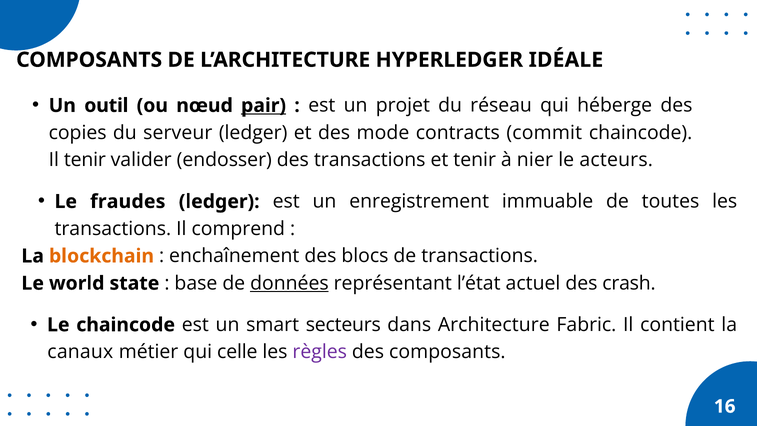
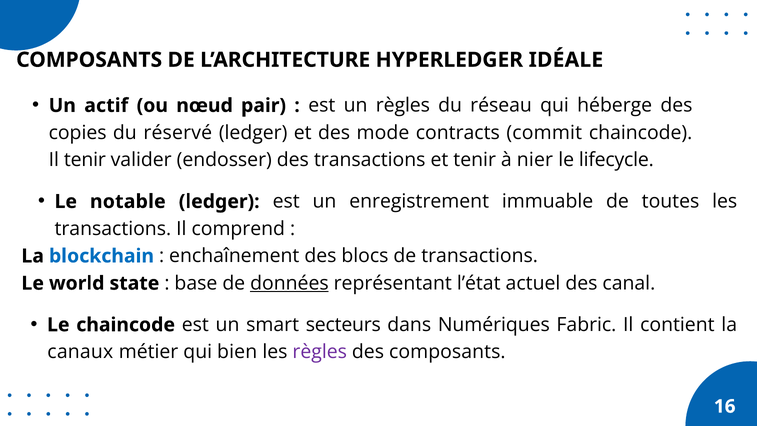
outil: outil -> actif (106, 105)
pair underline: present -> none (264, 105)
un projet: projet -> règles (403, 105)
serveur: serveur -> réservé (178, 133)
acteurs: acteurs -> lifecycle (616, 160)
fraudes: fraudes -> notable (128, 201)
blockchain colour: orange -> blue (102, 256)
crash: crash -> canal (629, 283)
Architecture: Architecture -> Numériques (494, 325)
celle: celle -> bien (237, 352)
